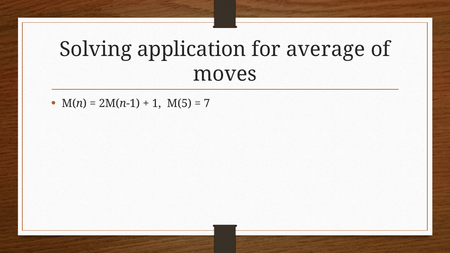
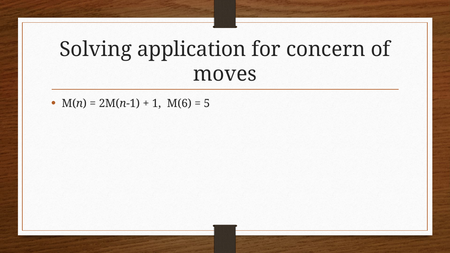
average: average -> concern (326, 49)
M(5: M(5 -> M(6 (179, 104)
7: 7 -> 5 (207, 104)
